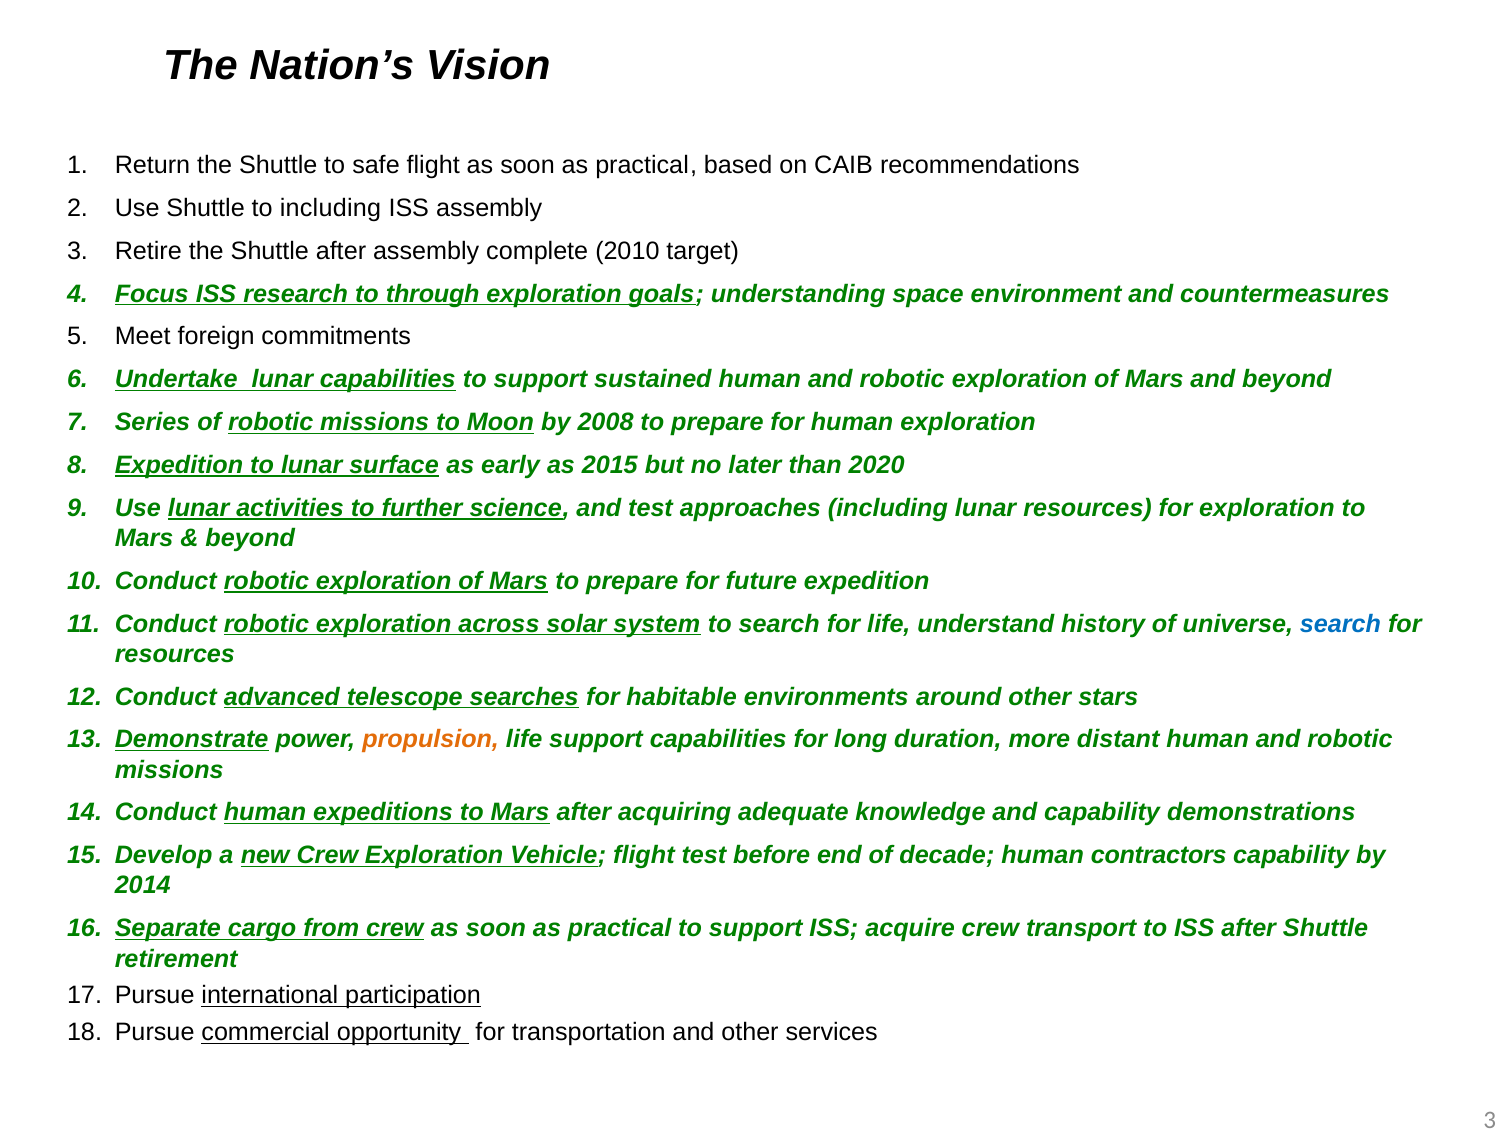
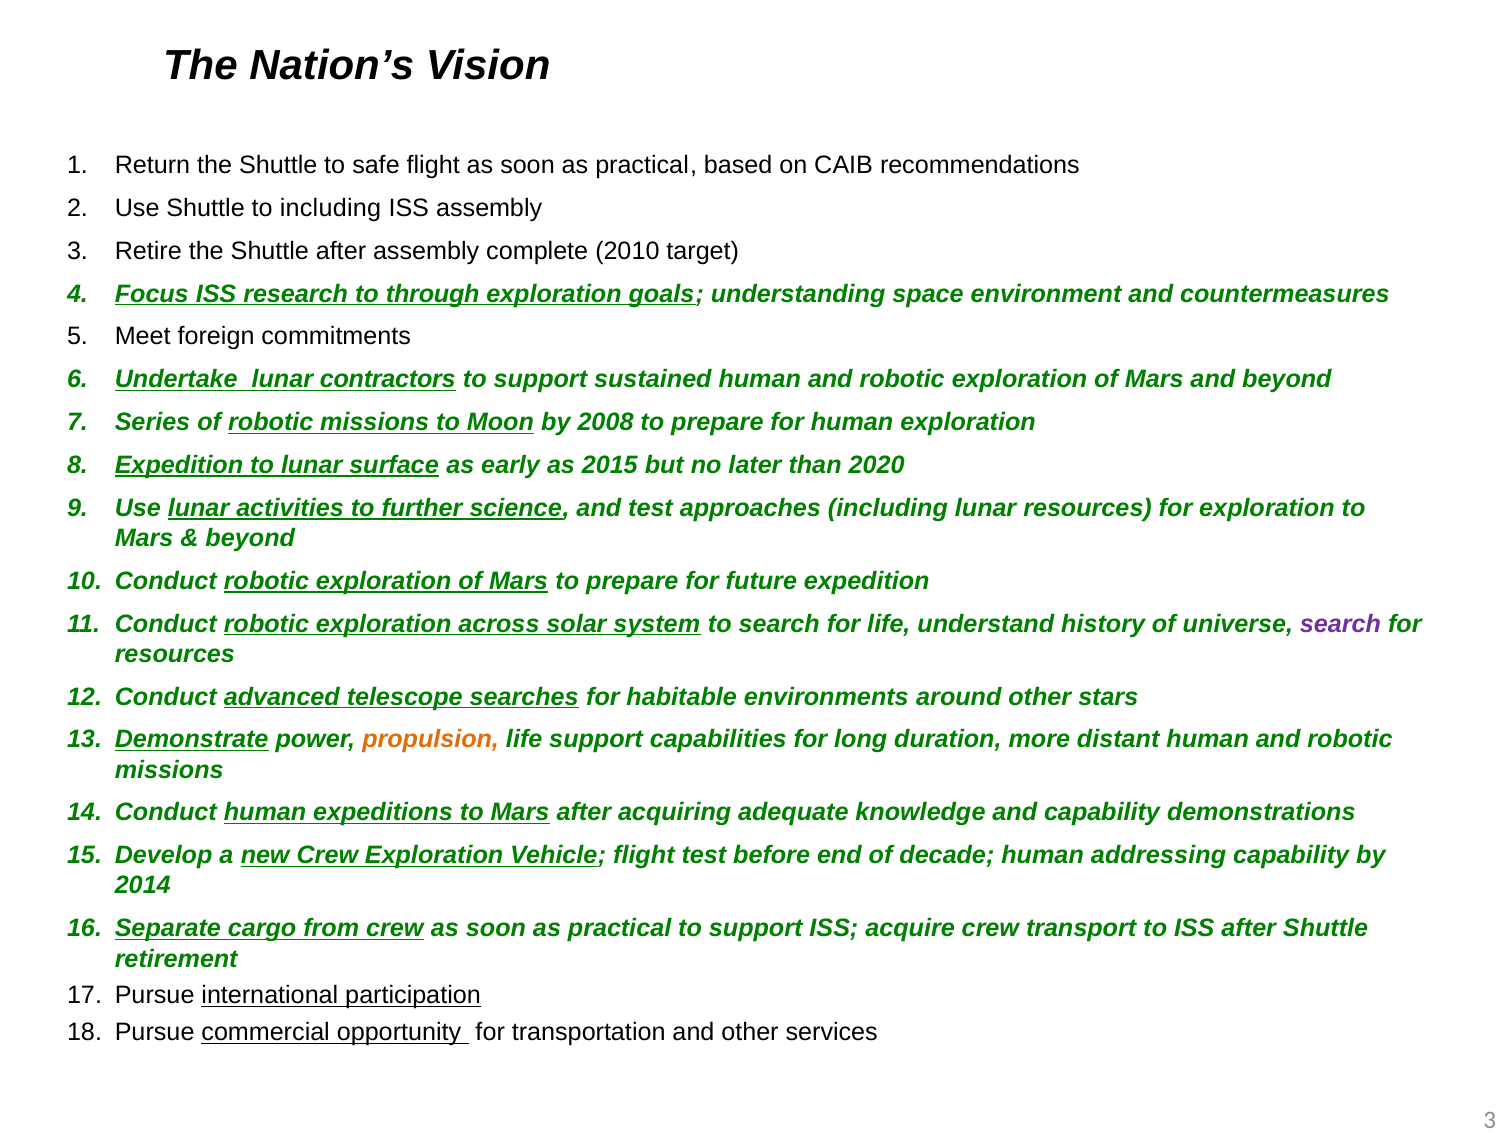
lunar capabilities: capabilities -> contractors (388, 380)
search colour: blue -> purple (1340, 624)
contractors: contractors -> addressing (1159, 856)
